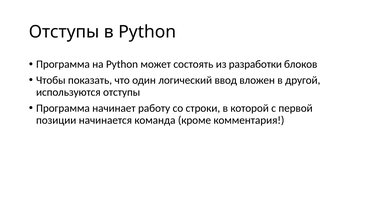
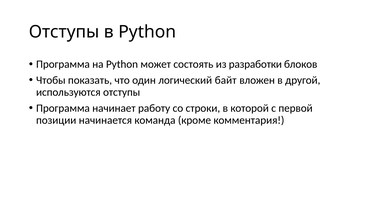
ввод: ввод -> байт (226, 80)
